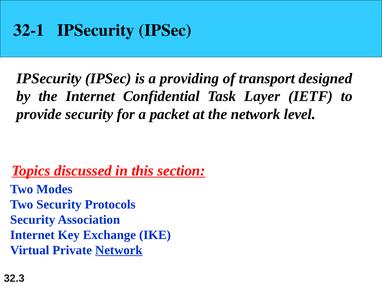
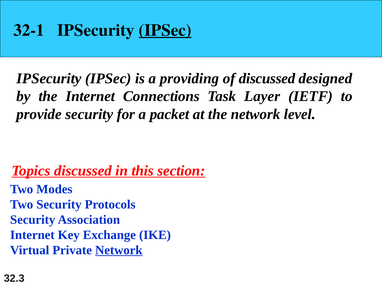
IPSec underline: none -> present (165, 30)
of transport: transport -> discussed (267, 79)
Confidential: Confidential -> Connections (161, 96)
